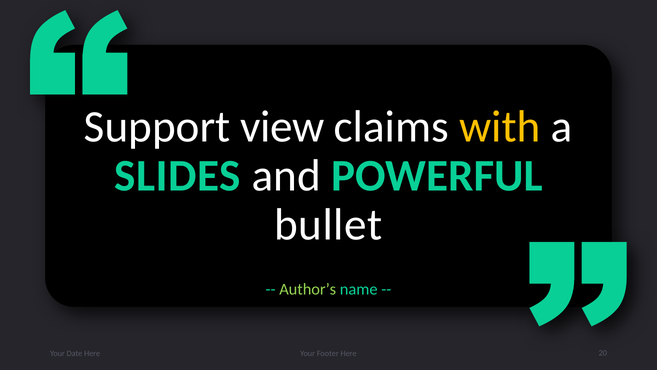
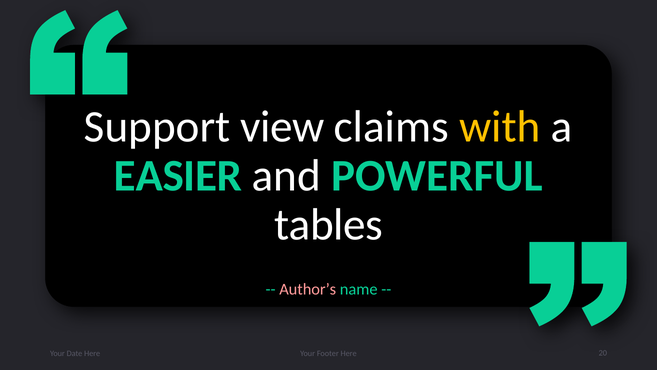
SLIDES: SLIDES -> EASIER (178, 176)
bullet: bullet -> tables (329, 225)
Author’s colour: light green -> pink (308, 289)
